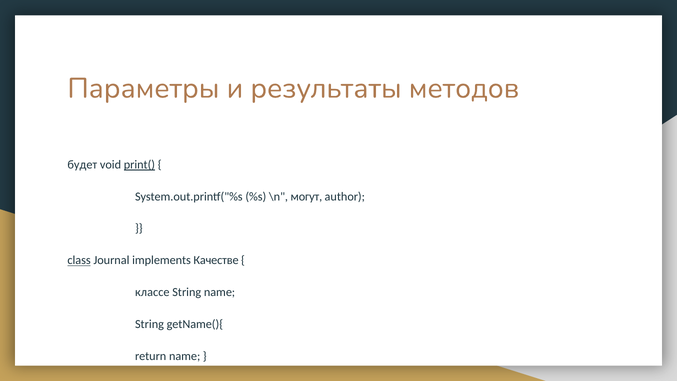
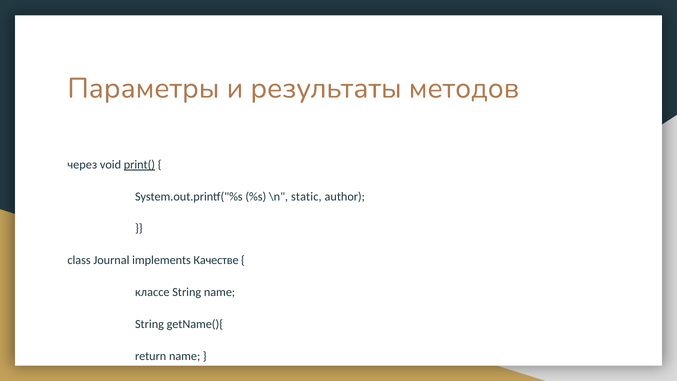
будет: будет -> через (82, 165)
могут: могут -> static (306, 196)
class underline: present -> none (79, 260)
